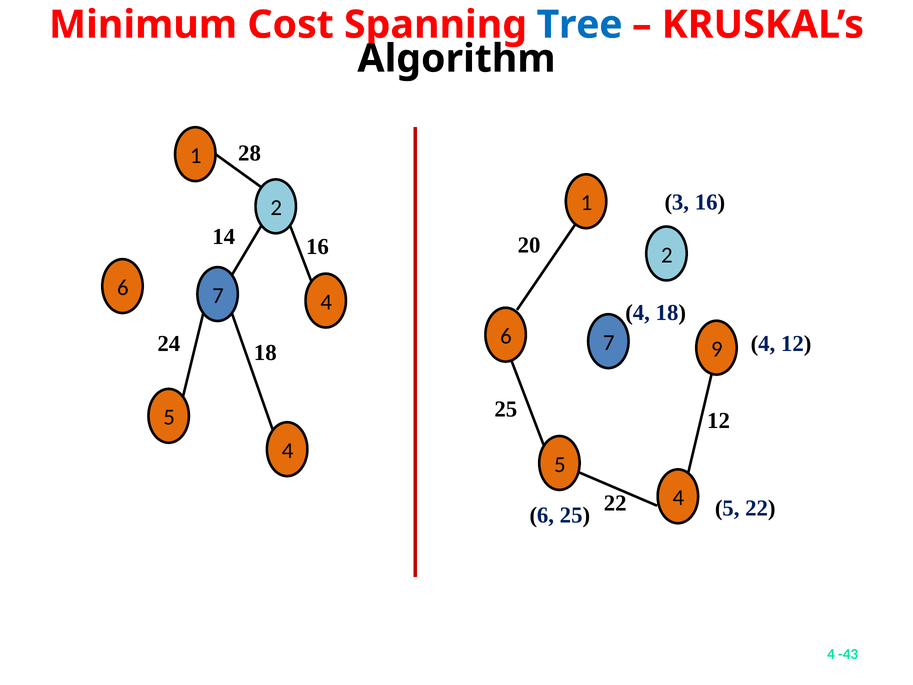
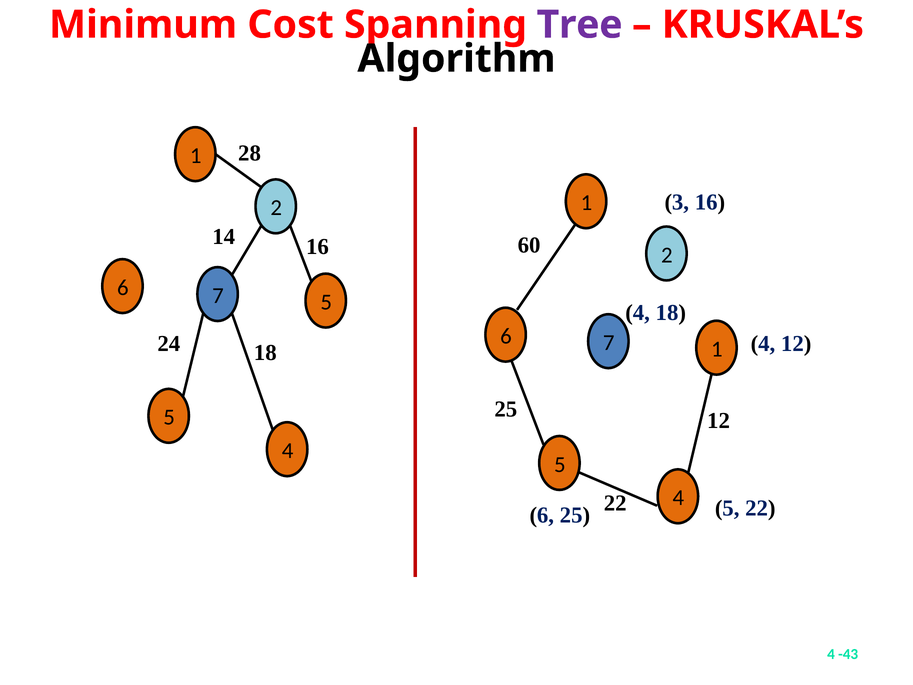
Tree colour: blue -> purple (580, 25)
20: 20 -> 60 (529, 245)
7 4: 4 -> 5 (326, 302)
7 9: 9 -> 1 (717, 349)
